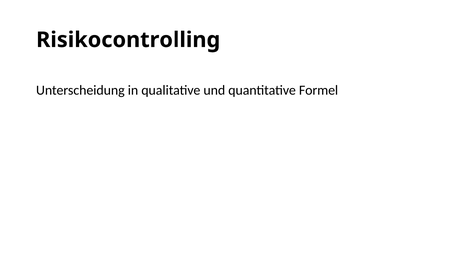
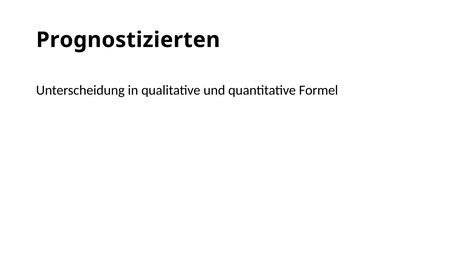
Risikocontrolling: Risikocontrolling -> Prognostizierten (128, 40)
